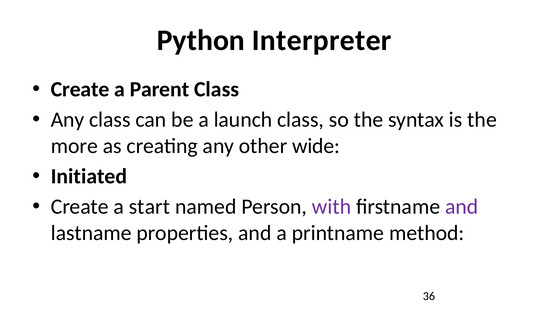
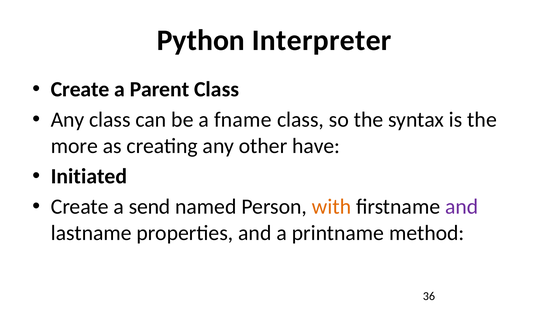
launch: launch -> fname (243, 120)
wide: wide -> have (316, 146)
start: start -> send (150, 207)
with colour: purple -> orange (332, 207)
